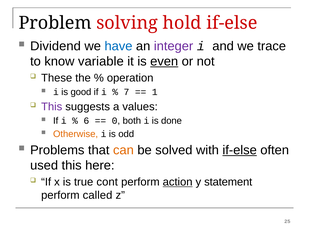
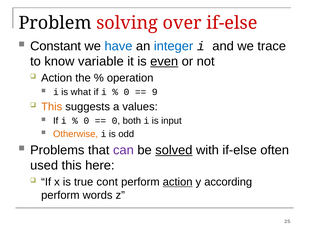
hold: hold -> over (182, 23)
Dividend: Dividend -> Constant (56, 46)
integer colour: purple -> blue (174, 46)
These: These -> Action (57, 78)
good: good -> what (81, 92)
7: 7 -> 0 (127, 92)
1: 1 -> 9 (155, 92)
This colour: purple -> orange (52, 107)
6: 6 -> 0 (86, 121)
done: done -> input (171, 121)
can colour: orange -> purple (123, 151)
solved underline: none -> present (174, 151)
if-else underline: present -> none (240, 151)
statement: statement -> according (228, 183)
called: called -> words (98, 196)
